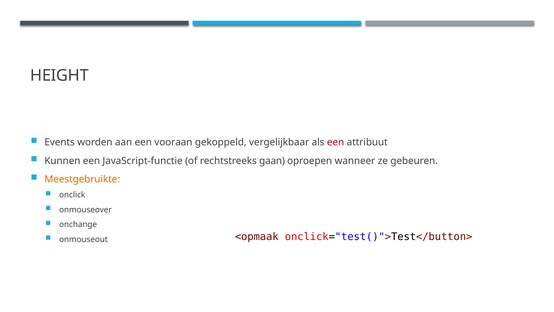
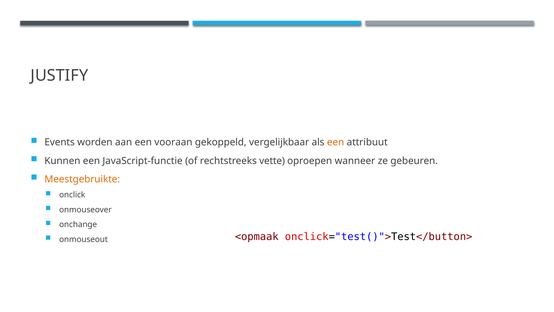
HEIGHT: HEIGHT -> JUSTIFY (59, 75)
een colour: red -> orange (336, 142)
gaan: gaan -> vette (272, 161)
